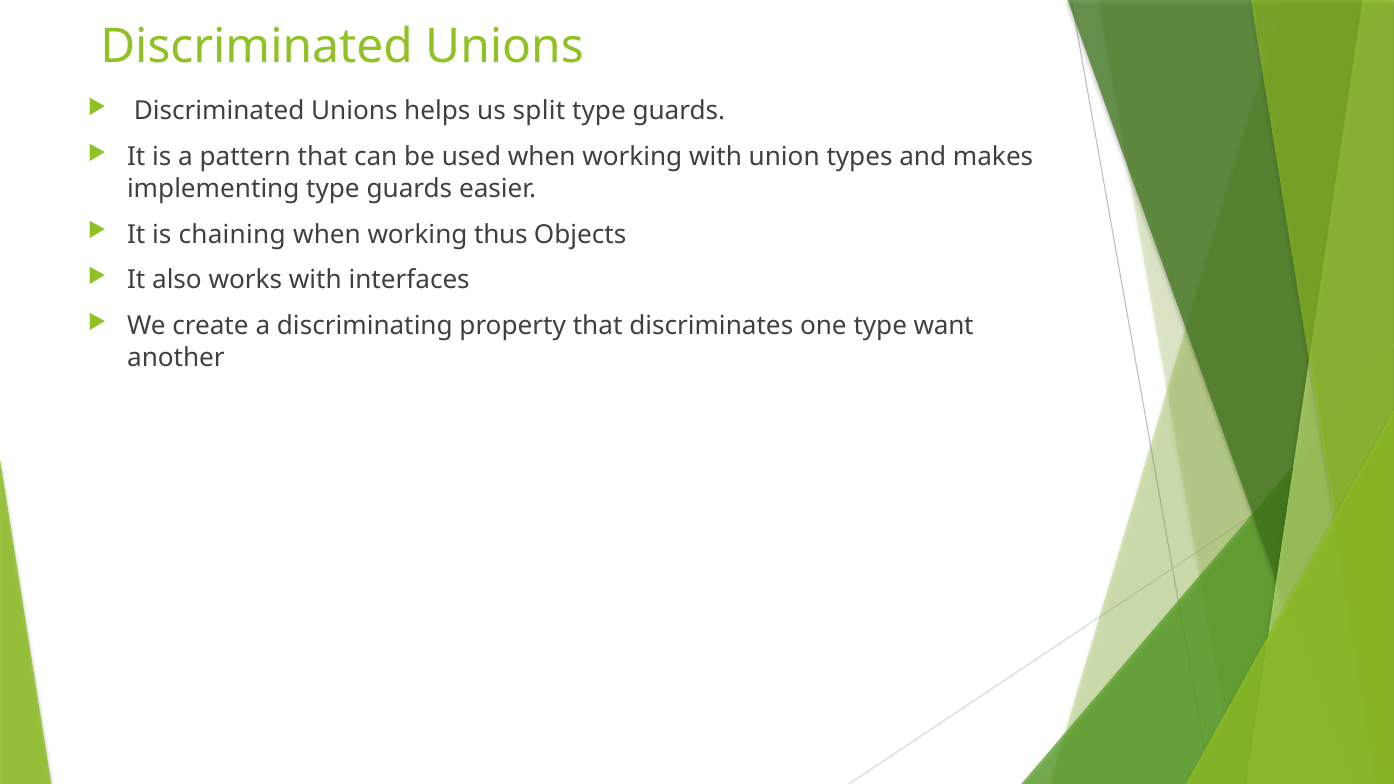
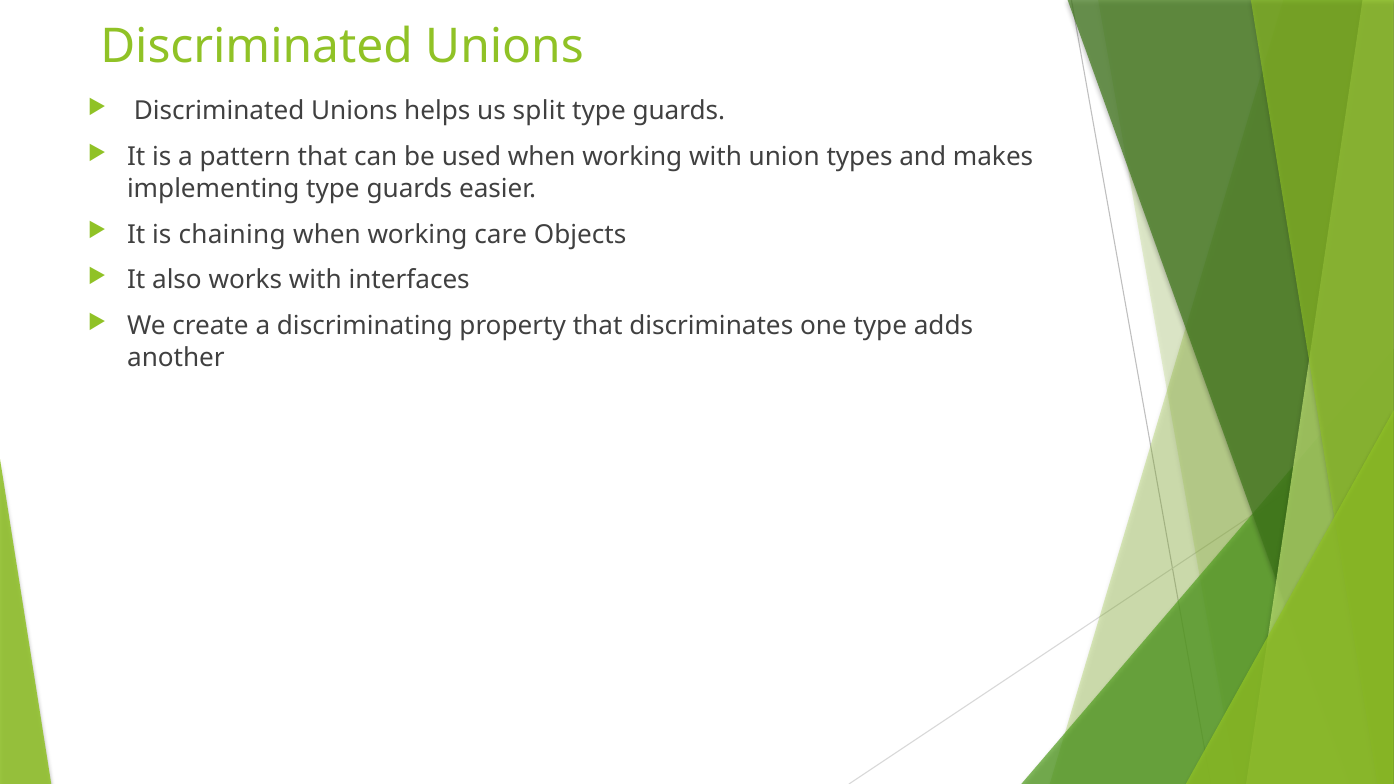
thus: thus -> care (501, 234)
want: want -> adds (944, 326)
